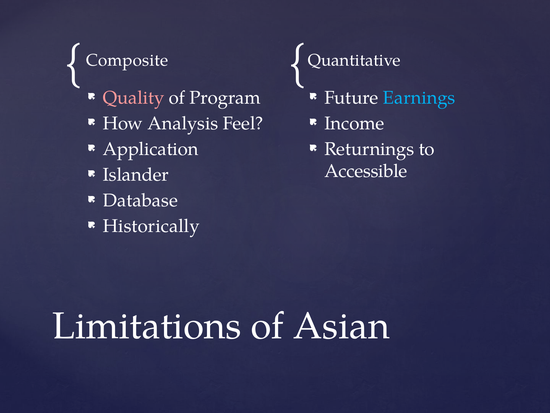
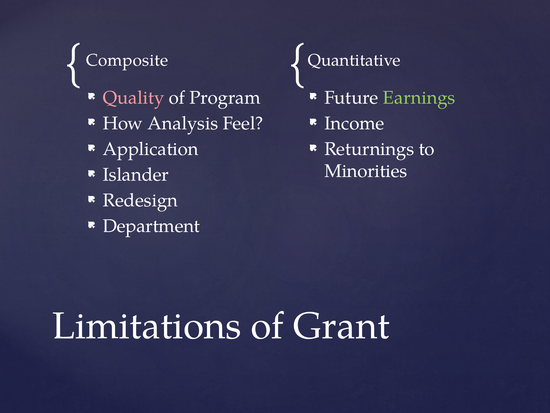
Earnings colour: light blue -> light green (419, 98)
Accessible: Accessible -> Minorities (366, 171)
Database: Database -> Redesign (140, 200)
Historically: Historically -> Department (151, 226)
Asian: Asian -> Grant (341, 326)
